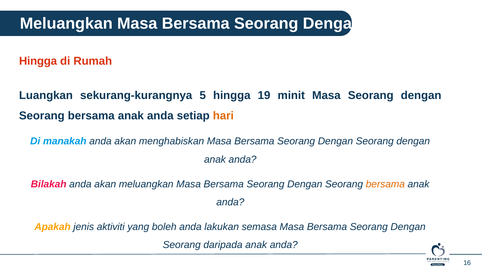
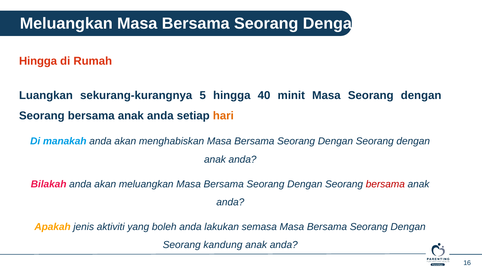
19: 19 -> 40 (264, 95)
bersama colour: orange -> red (385, 184)
daripada: daripada -> kandung (223, 245)
